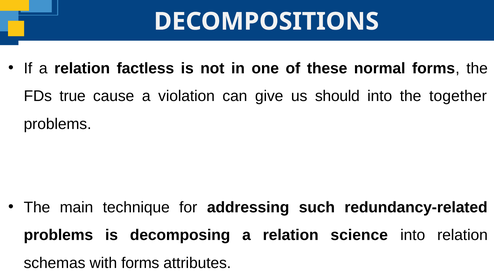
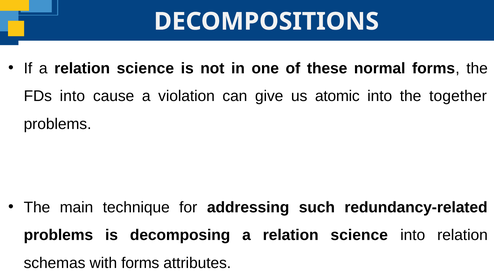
If a relation factless: factless -> science (145, 68)
FDs true: true -> into (72, 96)
should: should -> atomic (337, 96)
